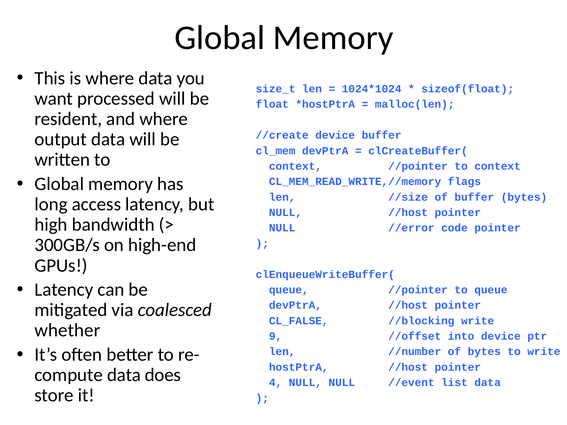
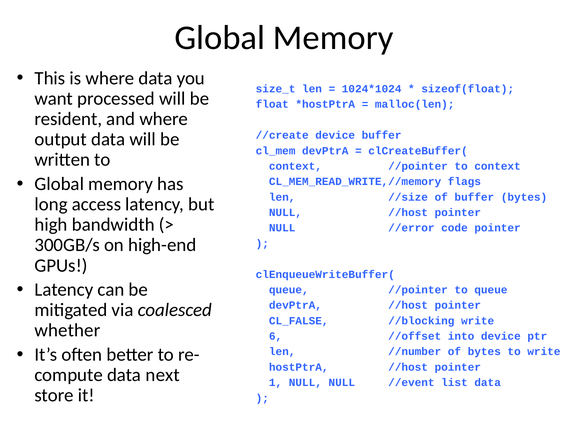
9: 9 -> 6 (276, 336)
does: does -> next (163, 375)
4: 4 -> 1 (276, 383)
